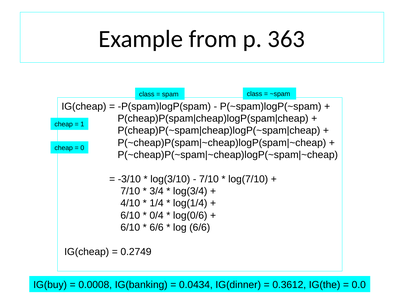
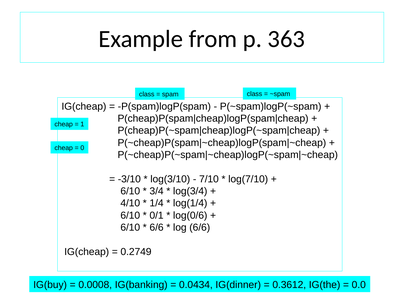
7/10: 7/10 -> 6/10 (130, 191)
0/4: 0/4 -> 0/1 (157, 215)
